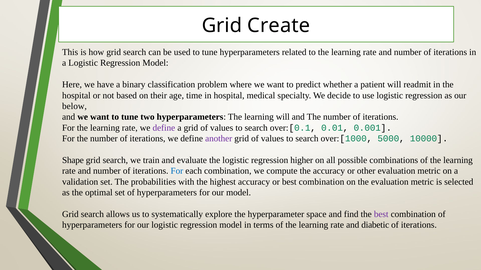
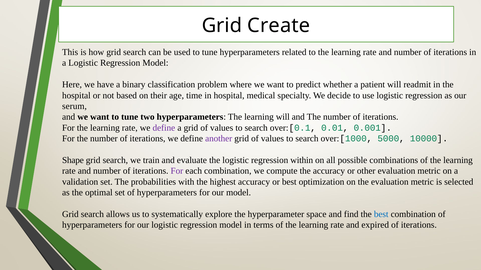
below: below -> serum (74, 106)
higher: higher -> within (302, 161)
For colour: blue -> purple (177, 171)
or best combination: combination -> optimization (322, 182)
best colour: purple -> blue (381, 215)
diabetic: diabetic -> expired (375, 225)
